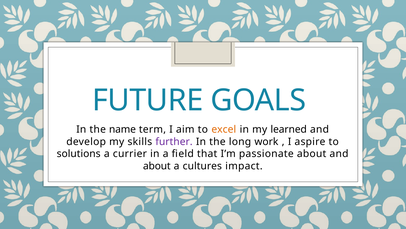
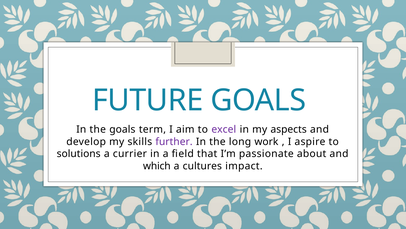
the name: name -> goals (122, 129)
excel colour: orange -> purple (224, 129)
learned: learned -> aspects (289, 129)
about: about -> which (157, 166)
